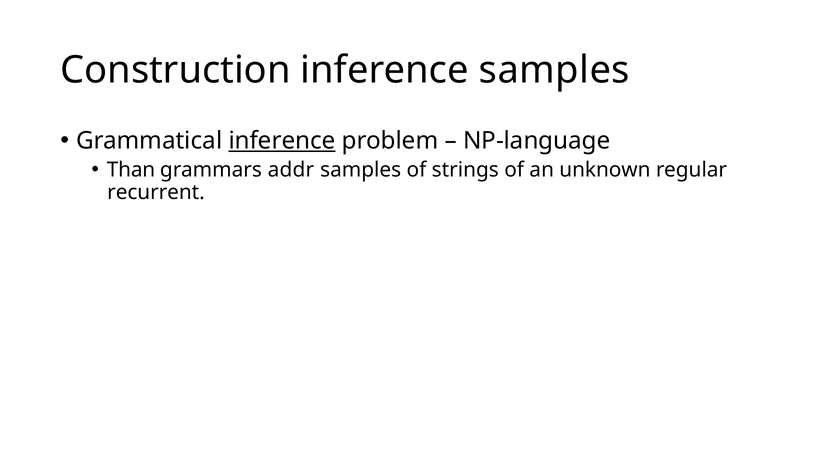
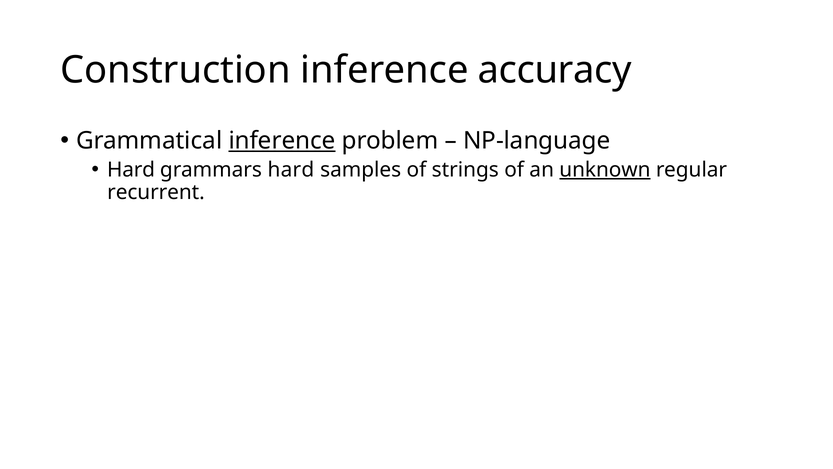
inference samples: samples -> accuracy (555, 70)
Than: Than -> Hard (131, 170)
grammars addr: addr -> hard (291, 170)
unknown underline: none -> present (605, 170)
